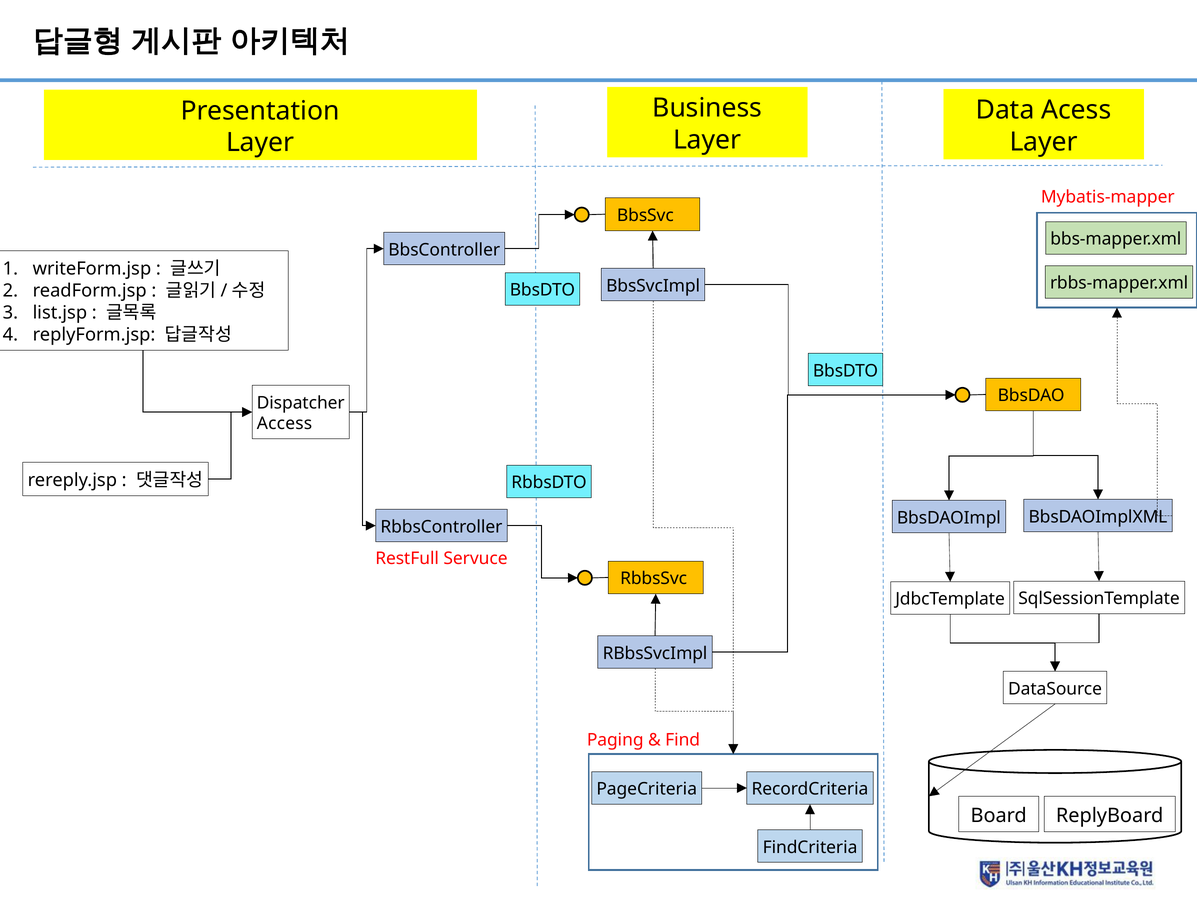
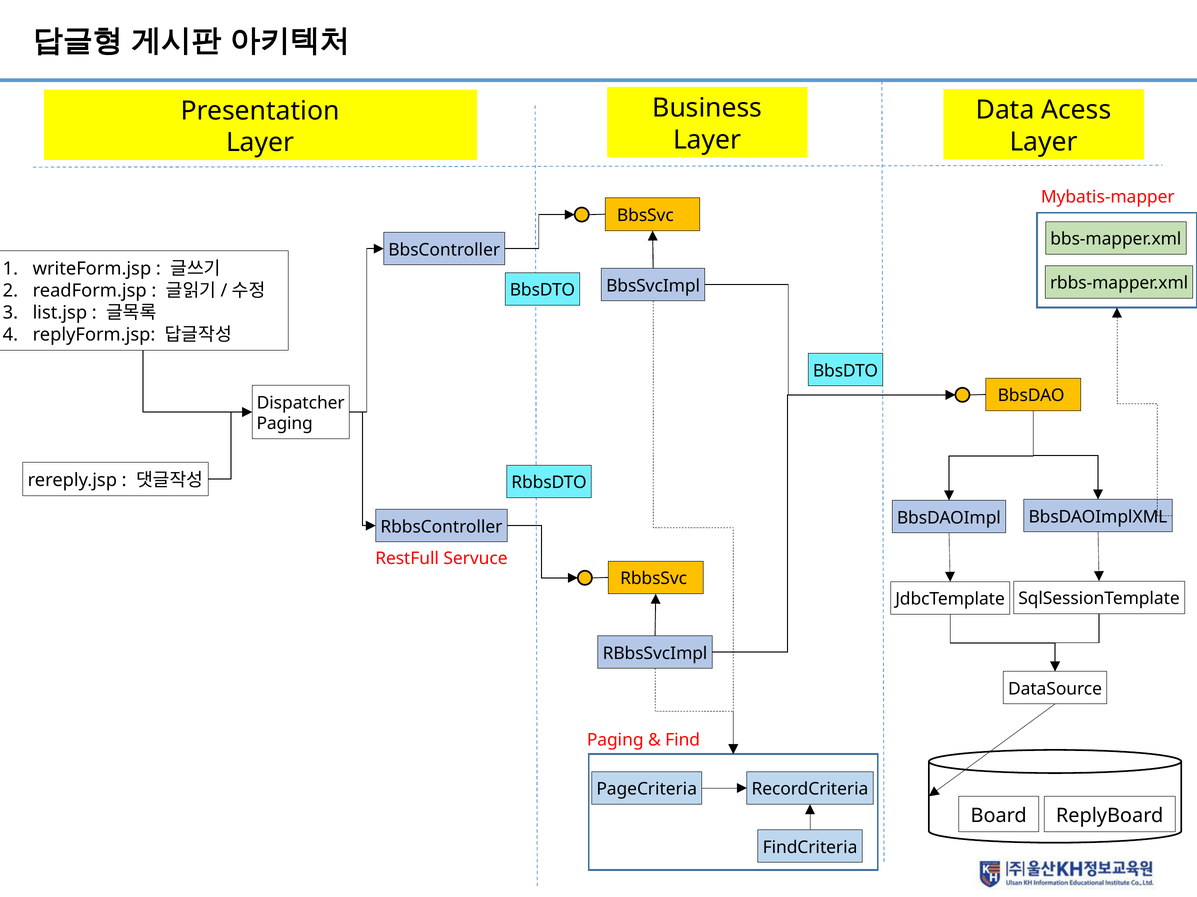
Access: Access -> Paging (285, 424)
